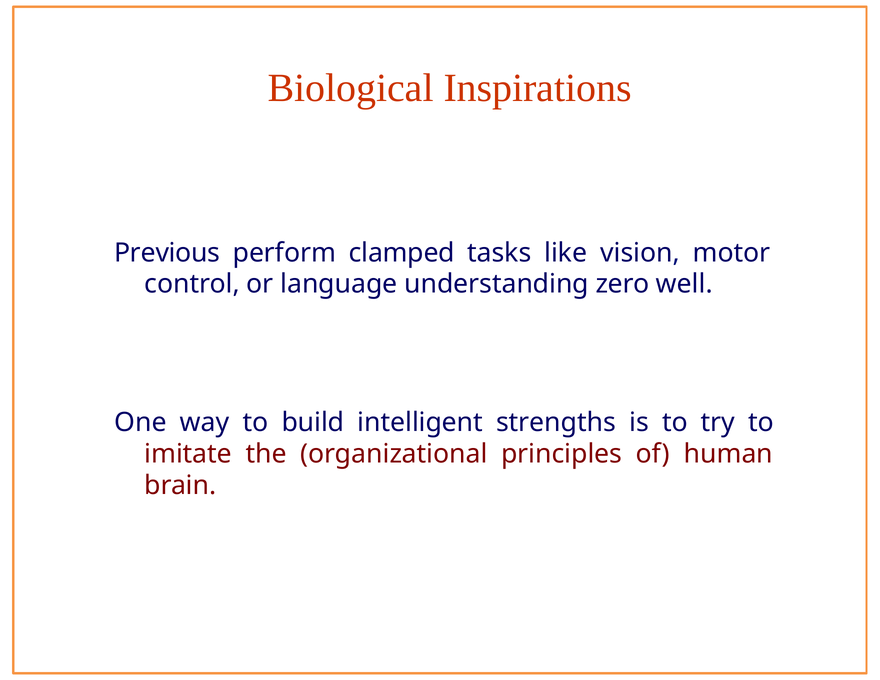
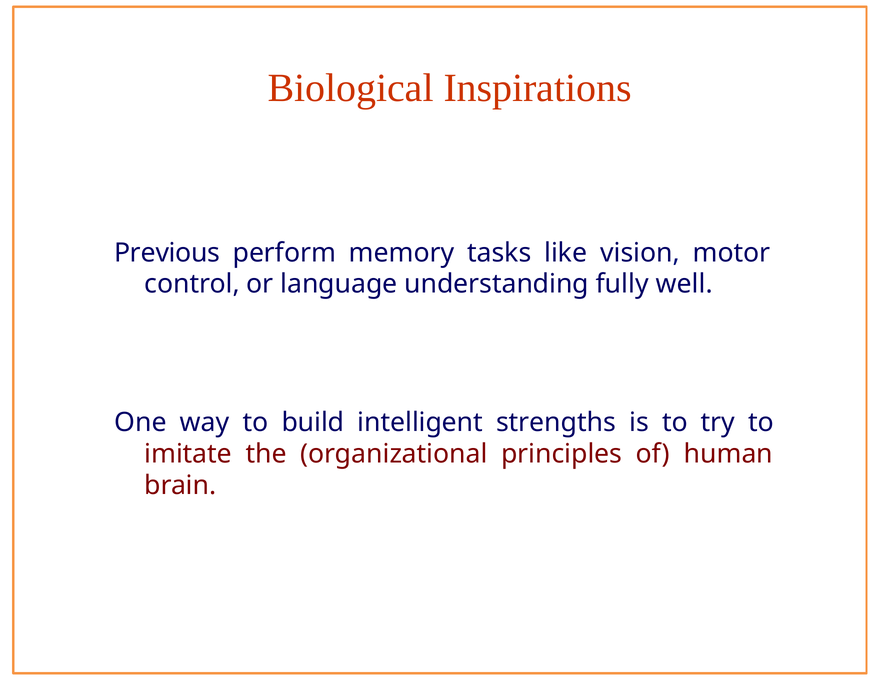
clamped: clamped -> memory (402, 253)
zero: zero -> fully (622, 284)
